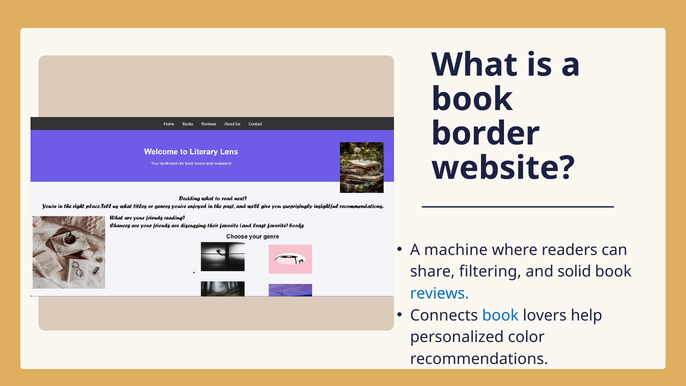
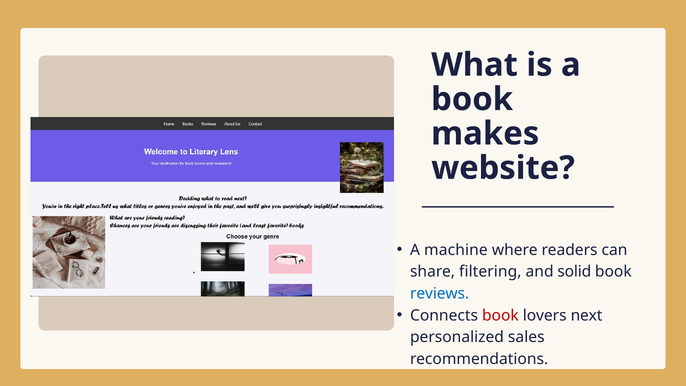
border: border -> makes (485, 134)
book colour: blue -> red (500, 315)
help: help -> next (587, 315)
color: color -> sales (526, 337)
